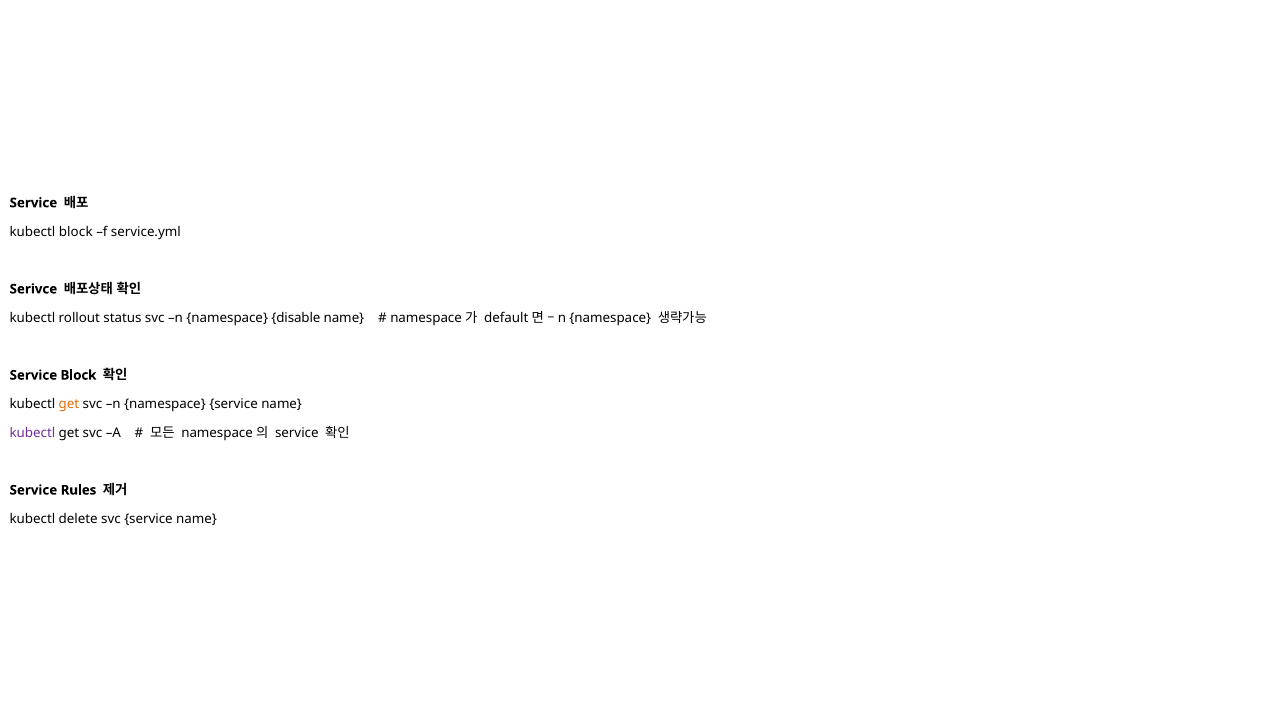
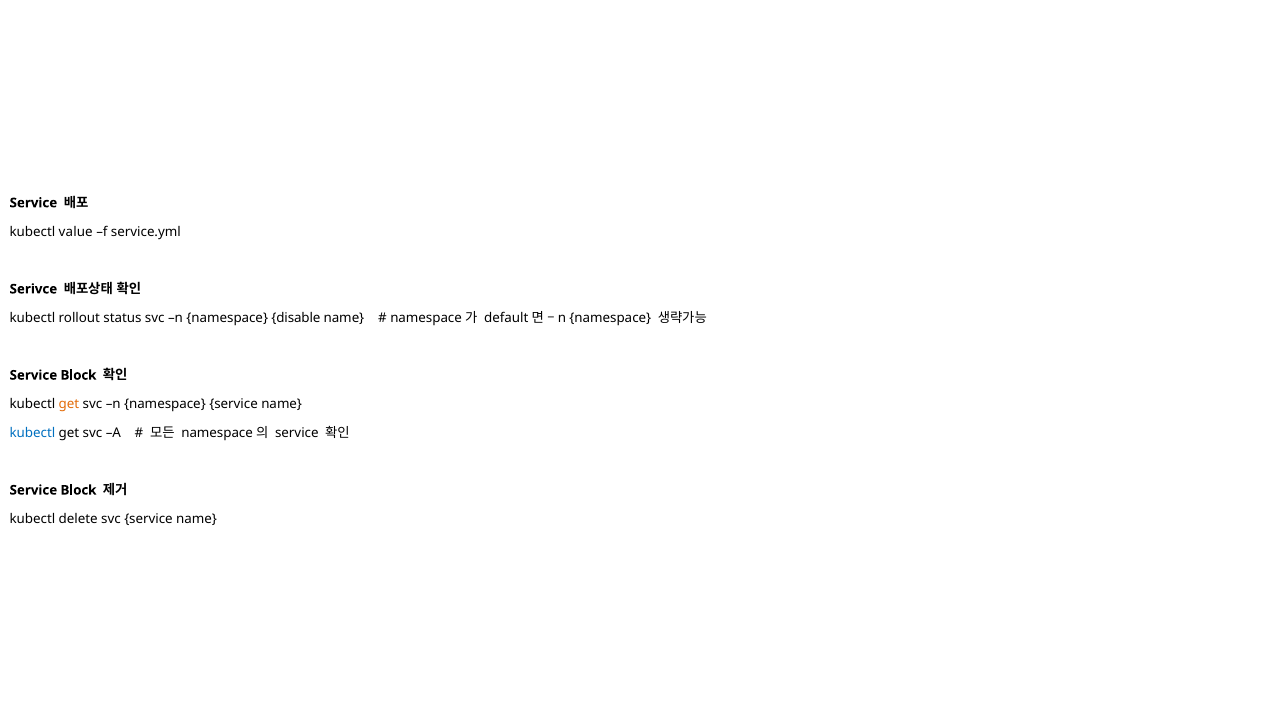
kubectl block: block -> value (76, 232)
kubectl colour: purple -> blue (32, 433)
Rules: Rules -> Block (78, 490)
